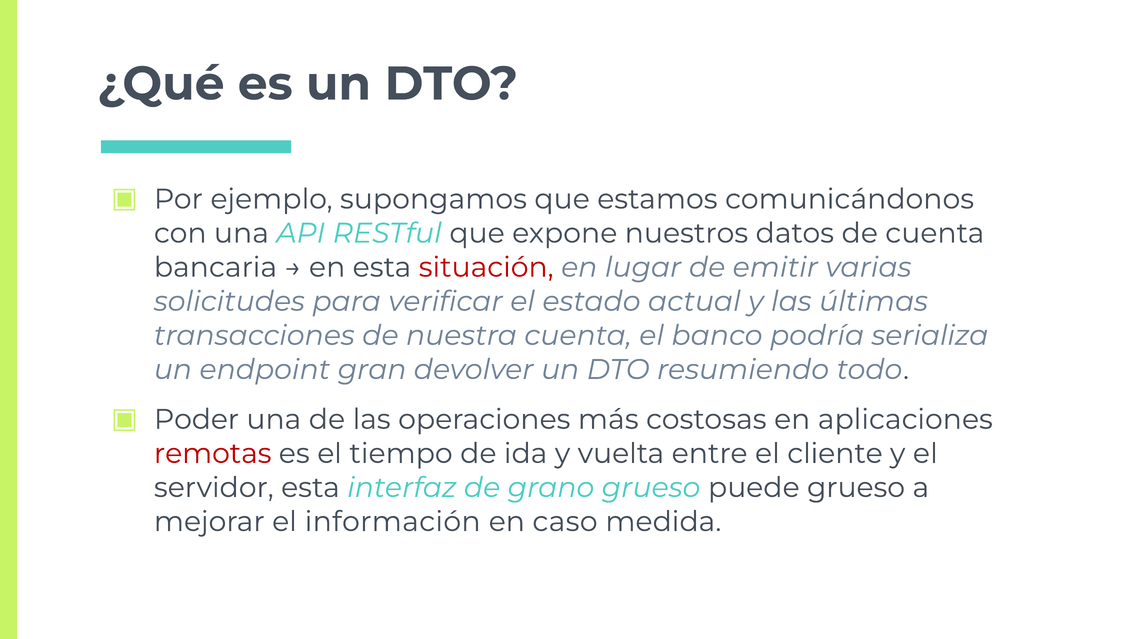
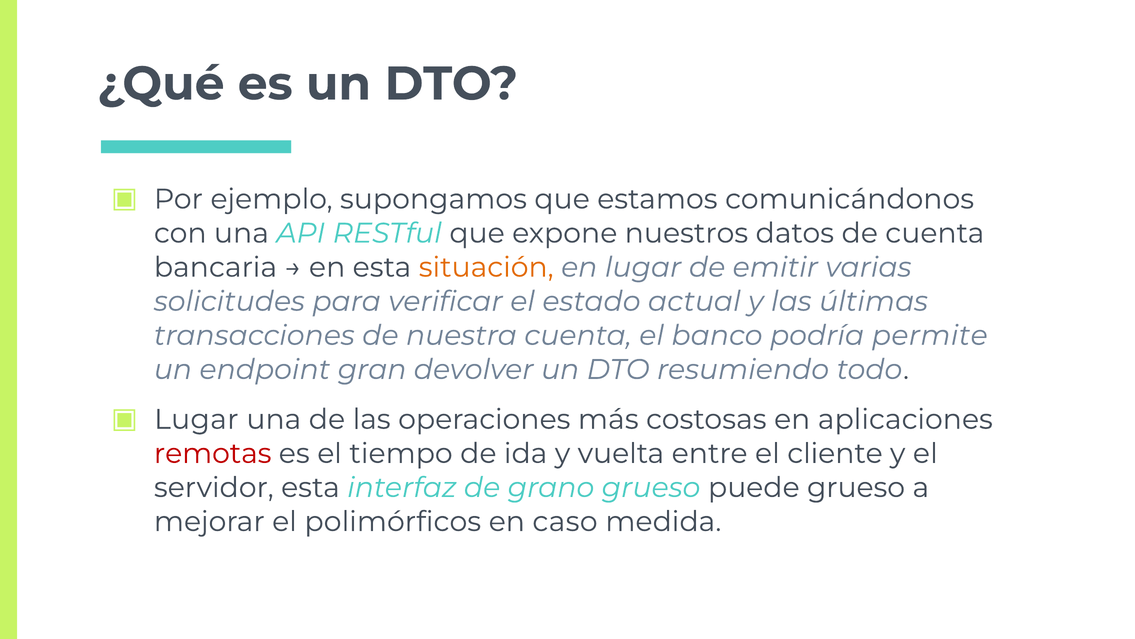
situación colour: red -> orange (486, 267)
serializa: serializa -> permite (930, 335)
Poder: Poder -> Lugar (196, 419)
información: información -> polimórficos (393, 521)
